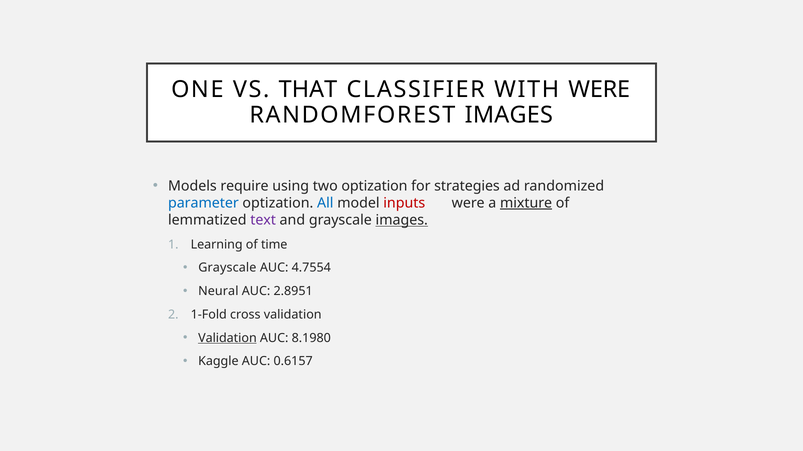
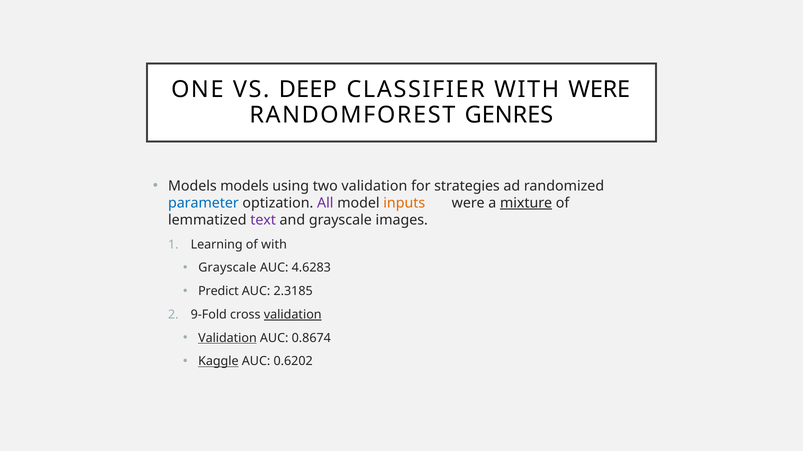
THAT: THAT -> DEEP (308, 90)
RANDOMFOREST IMAGES: IMAGES -> GENRES (509, 115)
Models require: require -> models (245, 186)
two optization: optization -> validation (374, 186)
All colour: blue -> purple (325, 203)
inputs colour: red -> orange (404, 203)
images underline: present -> none (402, 220)
of time: time -> with (274, 245)
4.7554: 4.7554 -> 4.6283 (311, 268)
Neural: Neural -> Predict (218, 292)
2.8951: 2.8951 -> 2.3185 (293, 292)
1-Fold: 1-Fold -> 9-Fold (209, 315)
validation underline: none -> present (293, 315)
8.1980: 8.1980 -> 0.8674 (311, 338)
Kaggle underline: none -> present (218, 362)
0.6157: 0.6157 -> 0.6202 (293, 362)
